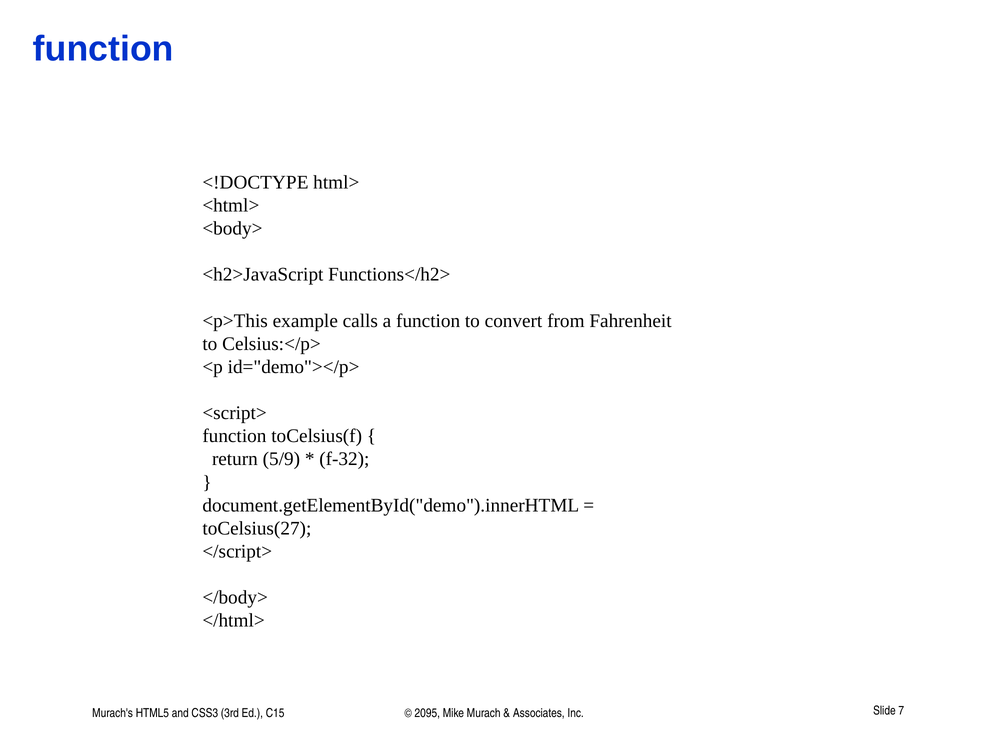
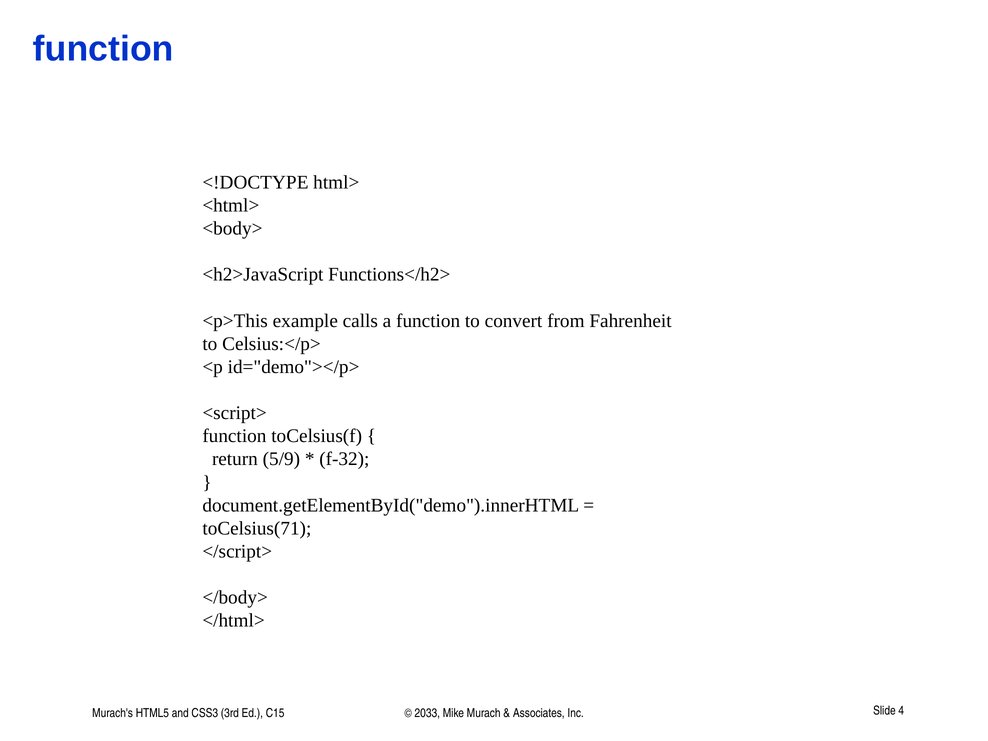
toCelsius(27: toCelsius(27 -> toCelsius(71 (257, 528)
2095: 2095 -> 2033 (427, 713)
7: 7 -> 4 (901, 711)
